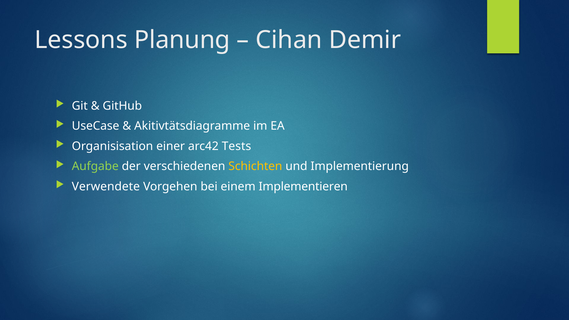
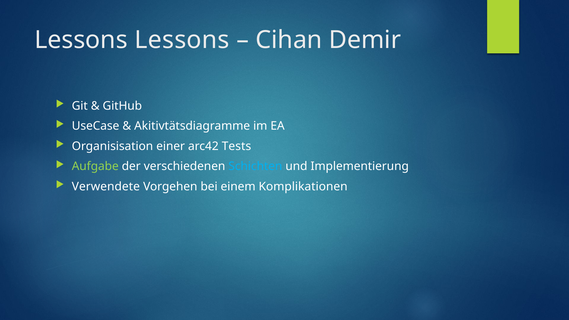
Lessons Planung: Planung -> Lessons (182, 40)
Schichten colour: yellow -> light blue (255, 166)
Implementieren: Implementieren -> Komplikationen (303, 187)
